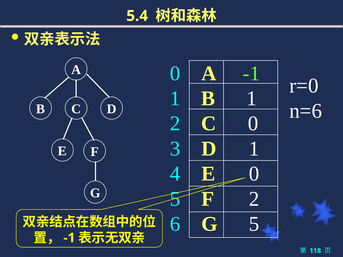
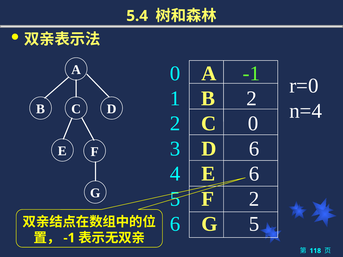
B 1: 1 -> 2 (252, 99)
n=6: n=6 -> n=4 (306, 111)
D 1: 1 -> 6 (254, 149)
E 0: 0 -> 6 (254, 174)
